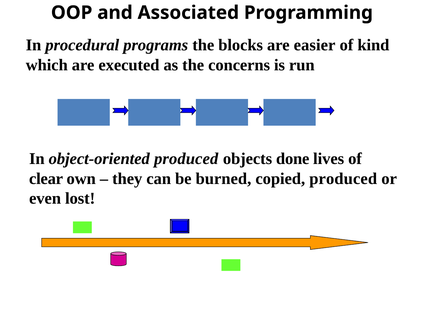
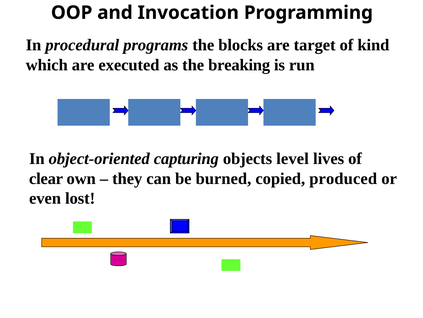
Associated: Associated -> Invocation (188, 13)
easier: easier -> target (315, 45)
concerns: concerns -> breaking (239, 65)
object-oriented produced: produced -> capturing (186, 158)
done: done -> level (293, 158)
